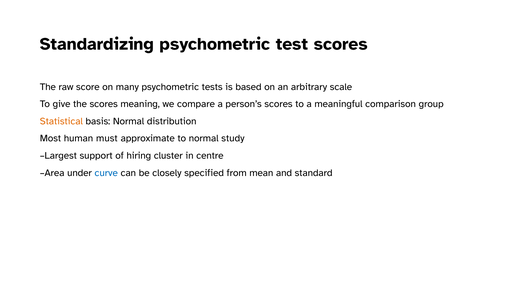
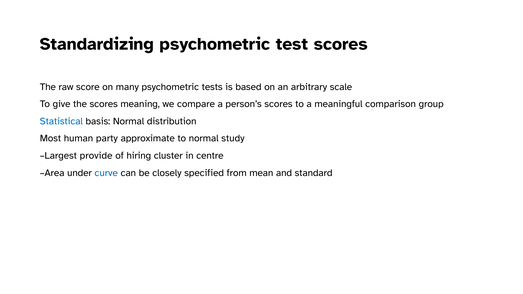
Statistical colour: orange -> blue (61, 121)
must: must -> party (107, 138)
support: support -> provide (96, 156)
